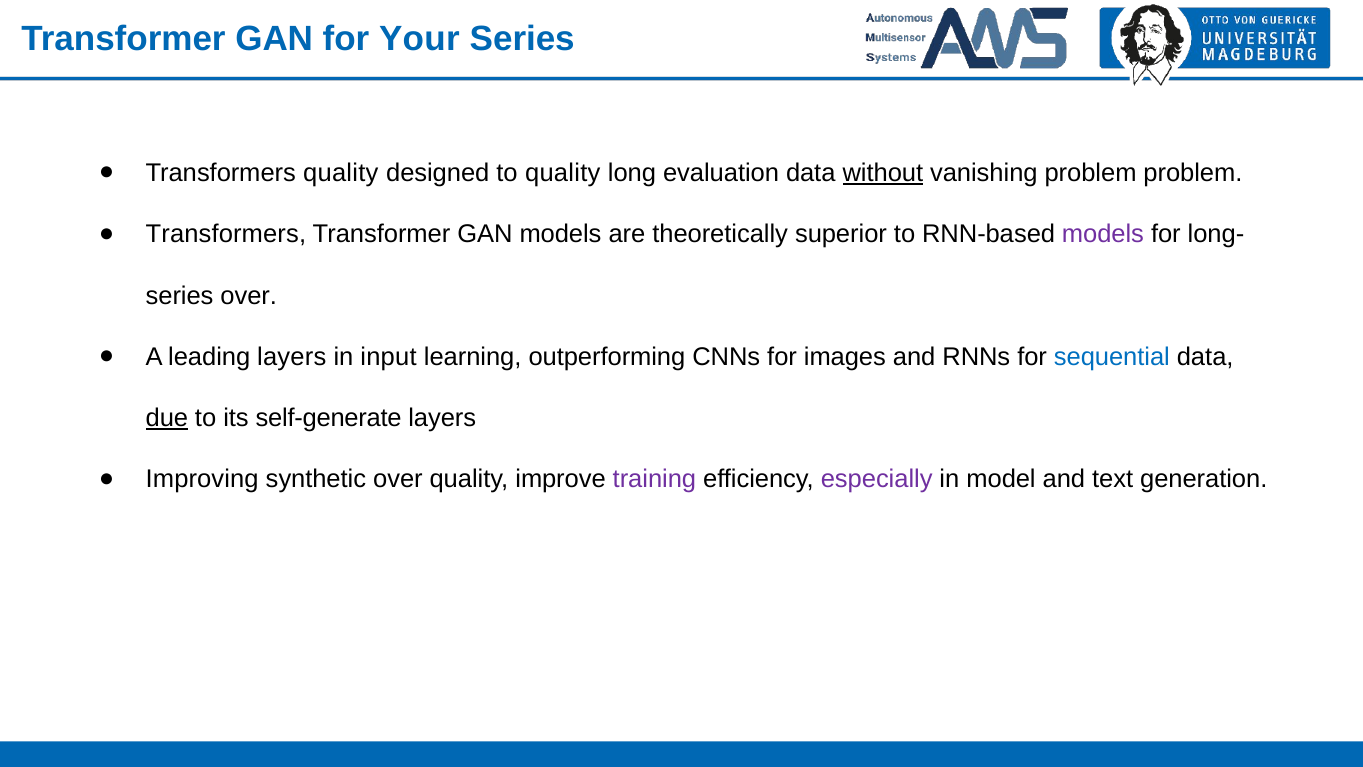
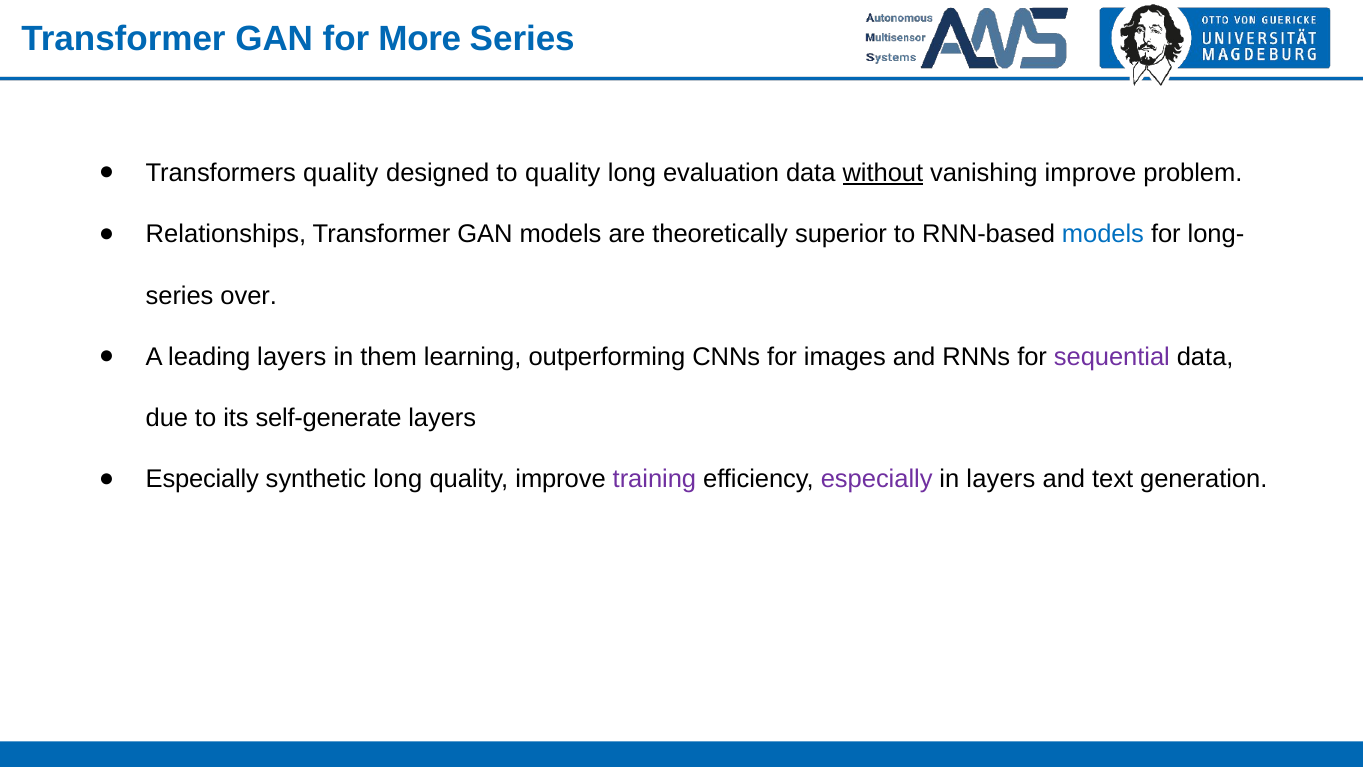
Your: Your -> More (420, 39)
vanishing problem: problem -> improve (1090, 173)
Transformers: Transformers -> Relationships (226, 234)
models colour: purple -> blue (1103, 234)
input: input -> them (389, 357)
sequential colour: blue -> purple (1112, 357)
due underline: present -> none (167, 418)
Improving: Improving -> Especially (202, 479)
synthetic over: over -> long (398, 479)
in model: model -> layers (1001, 479)
